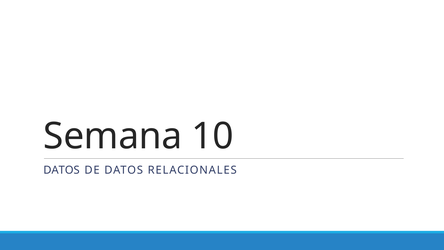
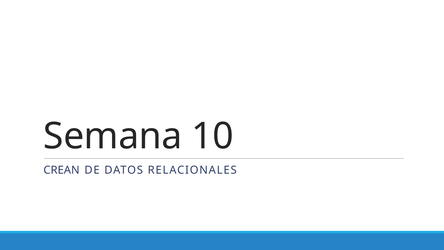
DATOS: DATOS -> CREAN (61, 170)
